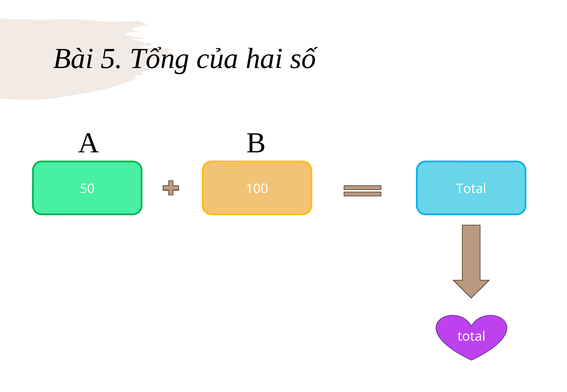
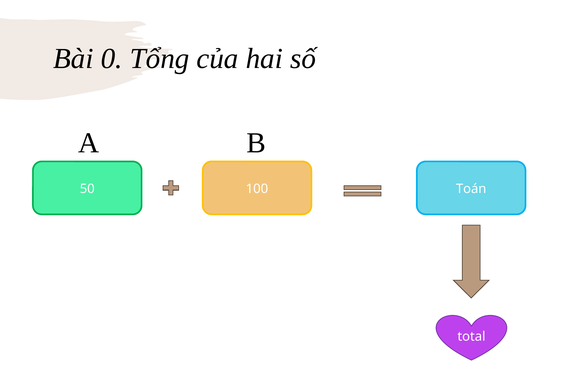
5: 5 -> 0 (112, 59)
Total: Total -> Toán (471, 189)
